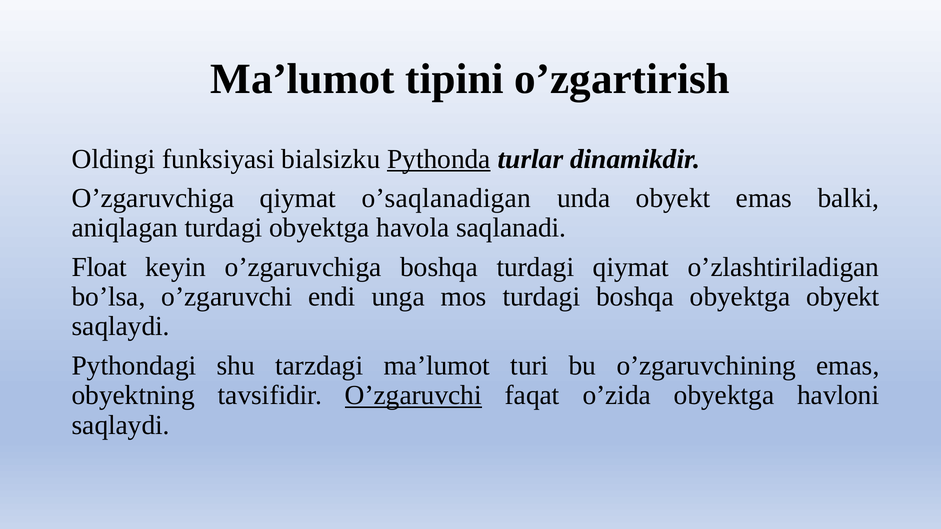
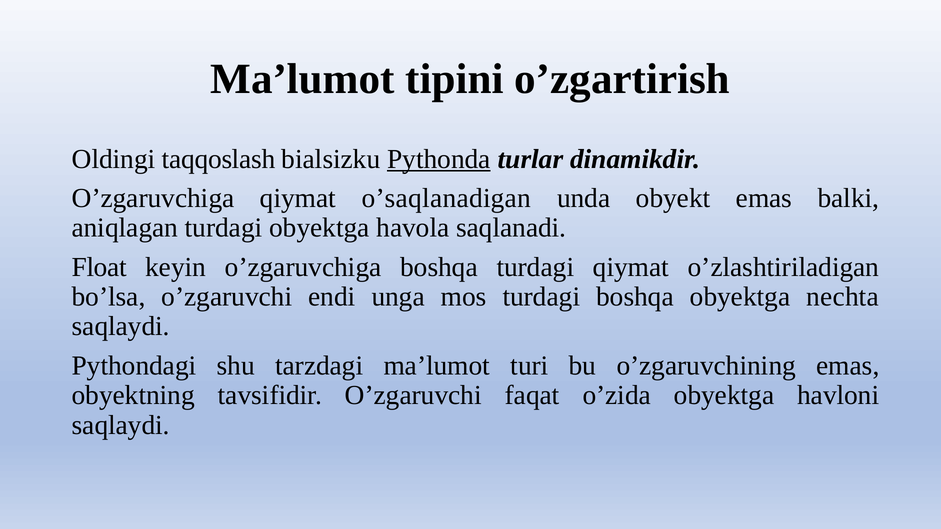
funksiyasi: funksiyasi -> taqqoslash (219, 159)
obyektga obyekt: obyekt -> nechta (843, 297)
O’zgaruvchi underline: present -> none (413, 396)
